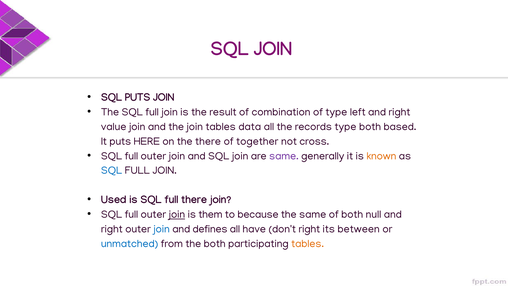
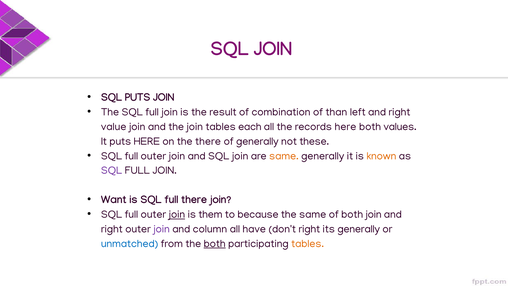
of type: type -> than (336, 112)
data: data -> each (250, 126)
records type: type -> here (345, 126)
based: based -> values (400, 126)
of together: together -> generally (257, 141)
cross: cross -> these (314, 141)
same colour: purple -> orange (284, 156)
SQL colour: blue -> purple (112, 170)
Used: Used -> Want (114, 200)
both null: null -> join (374, 214)
join colour: blue -> purple (162, 229)
defines: defines -> column (210, 229)
its between: between -> generally (359, 229)
both underline: none -> present (215, 243)
